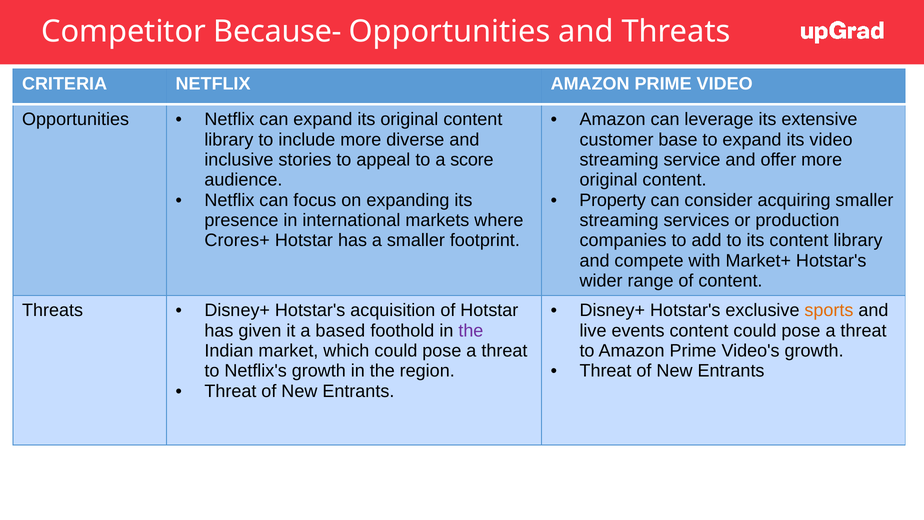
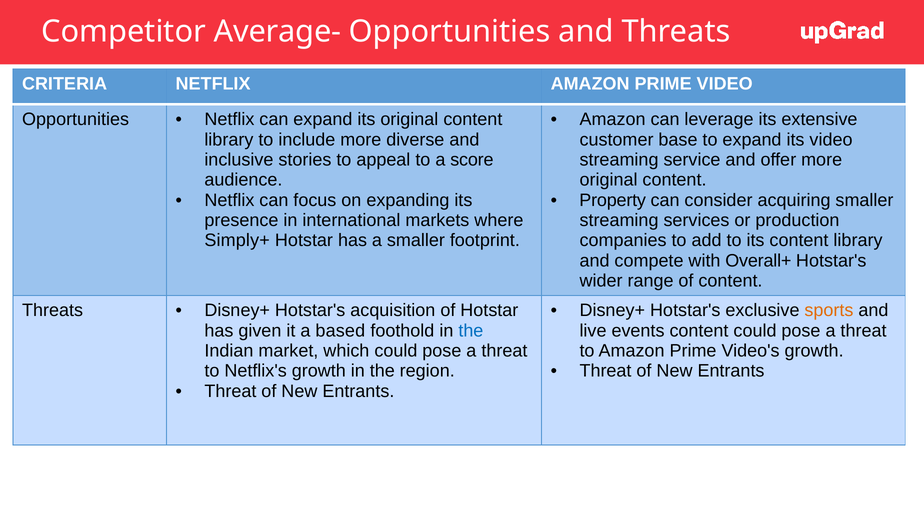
Because-: Because- -> Average- (277, 31)
Crores+: Crores+ -> Simply+ (237, 240)
Market+: Market+ -> Overall+ (758, 261)
the colour: purple -> blue (471, 330)
